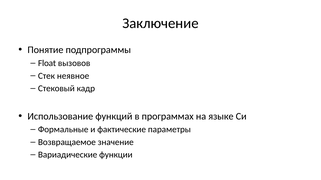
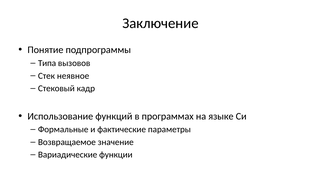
Float: Float -> Типа (47, 63)
